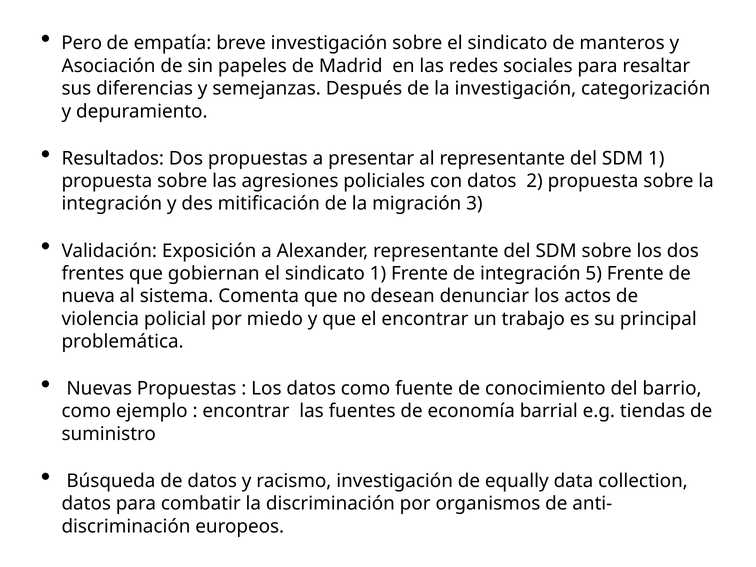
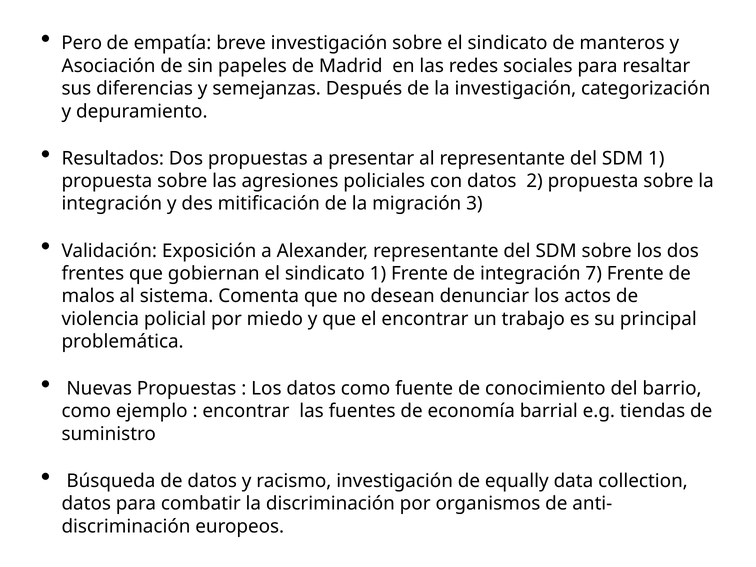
5: 5 -> 7 (594, 273)
nueva: nueva -> malos (88, 296)
